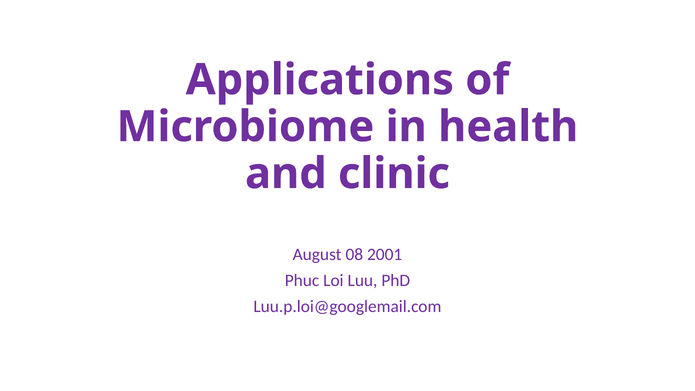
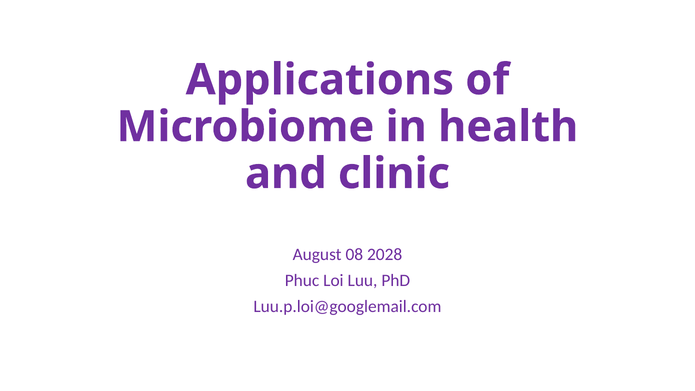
2001: 2001 -> 2028 (385, 254)
